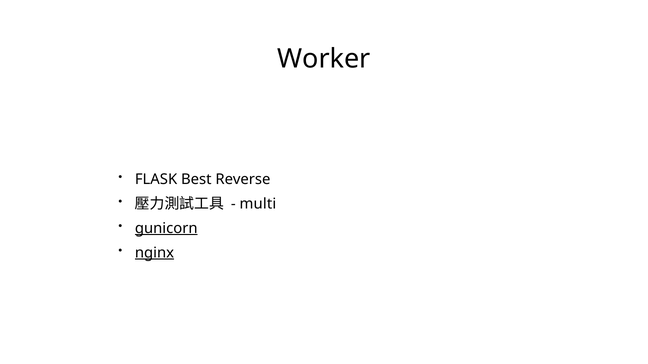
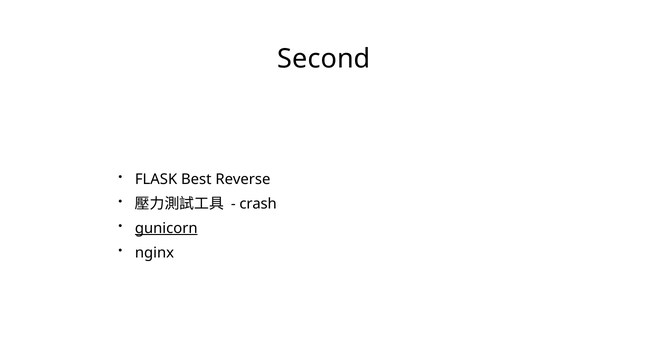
Worker: Worker -> Second (324, 59)
multi: multi -> crash (258, 204)
nginx underline: present -> none (154, 253)
